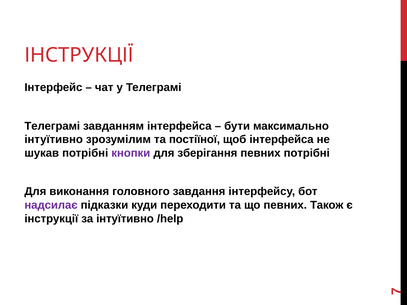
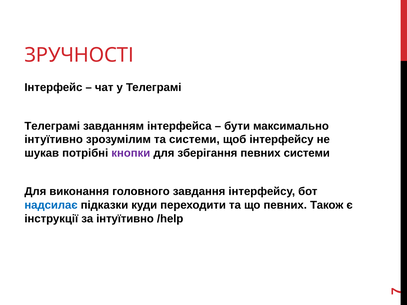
ІНСТРУКЦІЇ: ІНСТРУКЦІЇ -> ЗРУЧНОСТІ (79, 55)
та постіїної: постіїної -> системи (194, 140)
щоб інтерфейса: інтерфейса -> інтерфейсу (282, 140)
певних потрібні: потрібні -> системи (307, 153)
надсилає colour: purple -> blue (51, 205)
